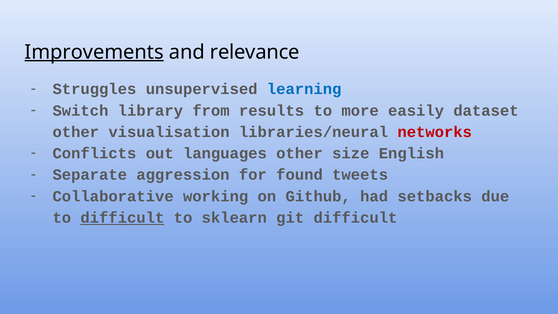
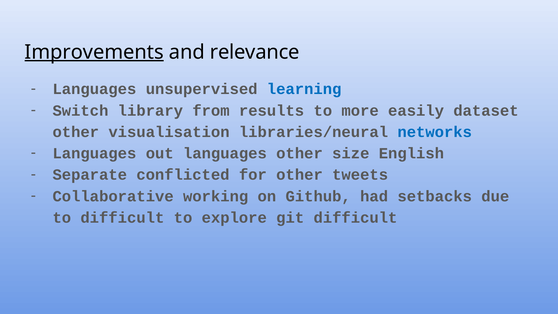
Struggles: Struggles -> Languages (94, 89)
networks colour: red -> blue (435, 132)
Conflicts: Conflicts -> Languages (94, 153)
aggression: aggression -> conflicted (183, 175)
for found: found -> other (300, 175)
difficult underline: present -> none (122, 218)
sklearn: sklearn -> explore (234, 218)
